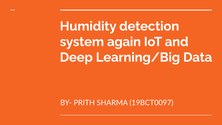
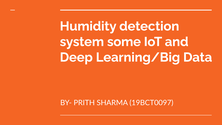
again: again -> some (124, 42)
